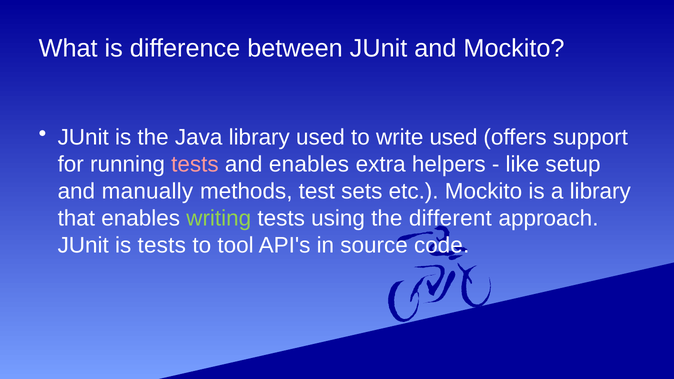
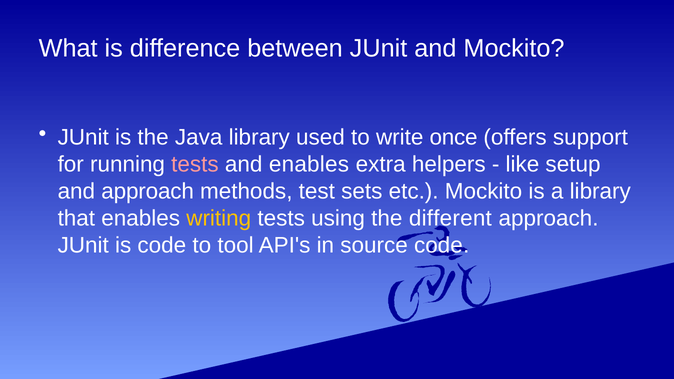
write used: used -> once (454, 137)
and manually: manually -> approach (148, 191)
writing colour: light green -> yellow (219, 218)
is tests: tests -> code (162, 245)
